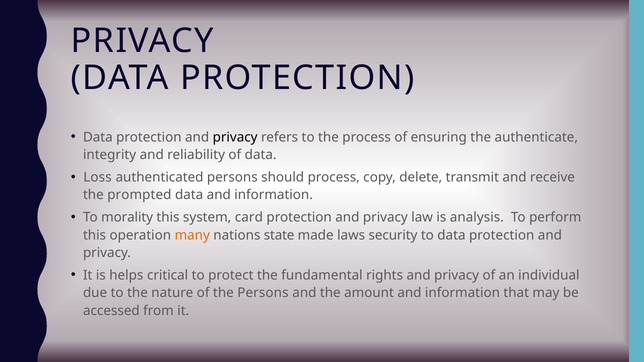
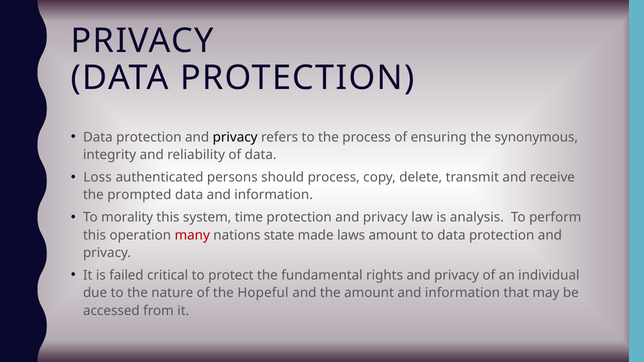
authenticate: authenticate -> synonymous (536, 137)
card: card -> time (249, 218)
many colour: orange -> red (192, 235)
laws security: security -> amount (393, 235)
helps: helps -> failed (126, 275)
the Persons: Persons -> Hopeful (263, 293)
